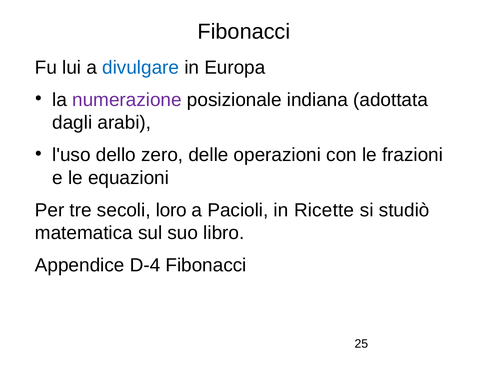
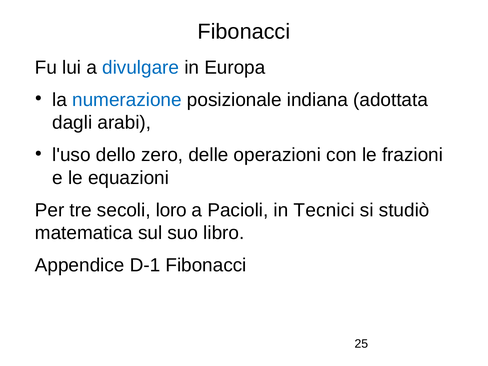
numerazione colour: purple -> blue (127, 100)
Ricette: Ricette -> Tecnici (324, 210)
D-4: D-4 -> D-1 (145, 265)
